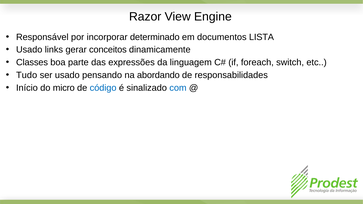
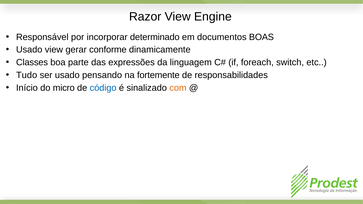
LISTA: LISTA -> BOAS (261, 37)
Usado links: links -> view (54, 50)
conceitos: conceitos -> conforme (108, 50)
abordando: abordando -> fortemente (158, 75)
com colour: blue -> orange (178, 88)
